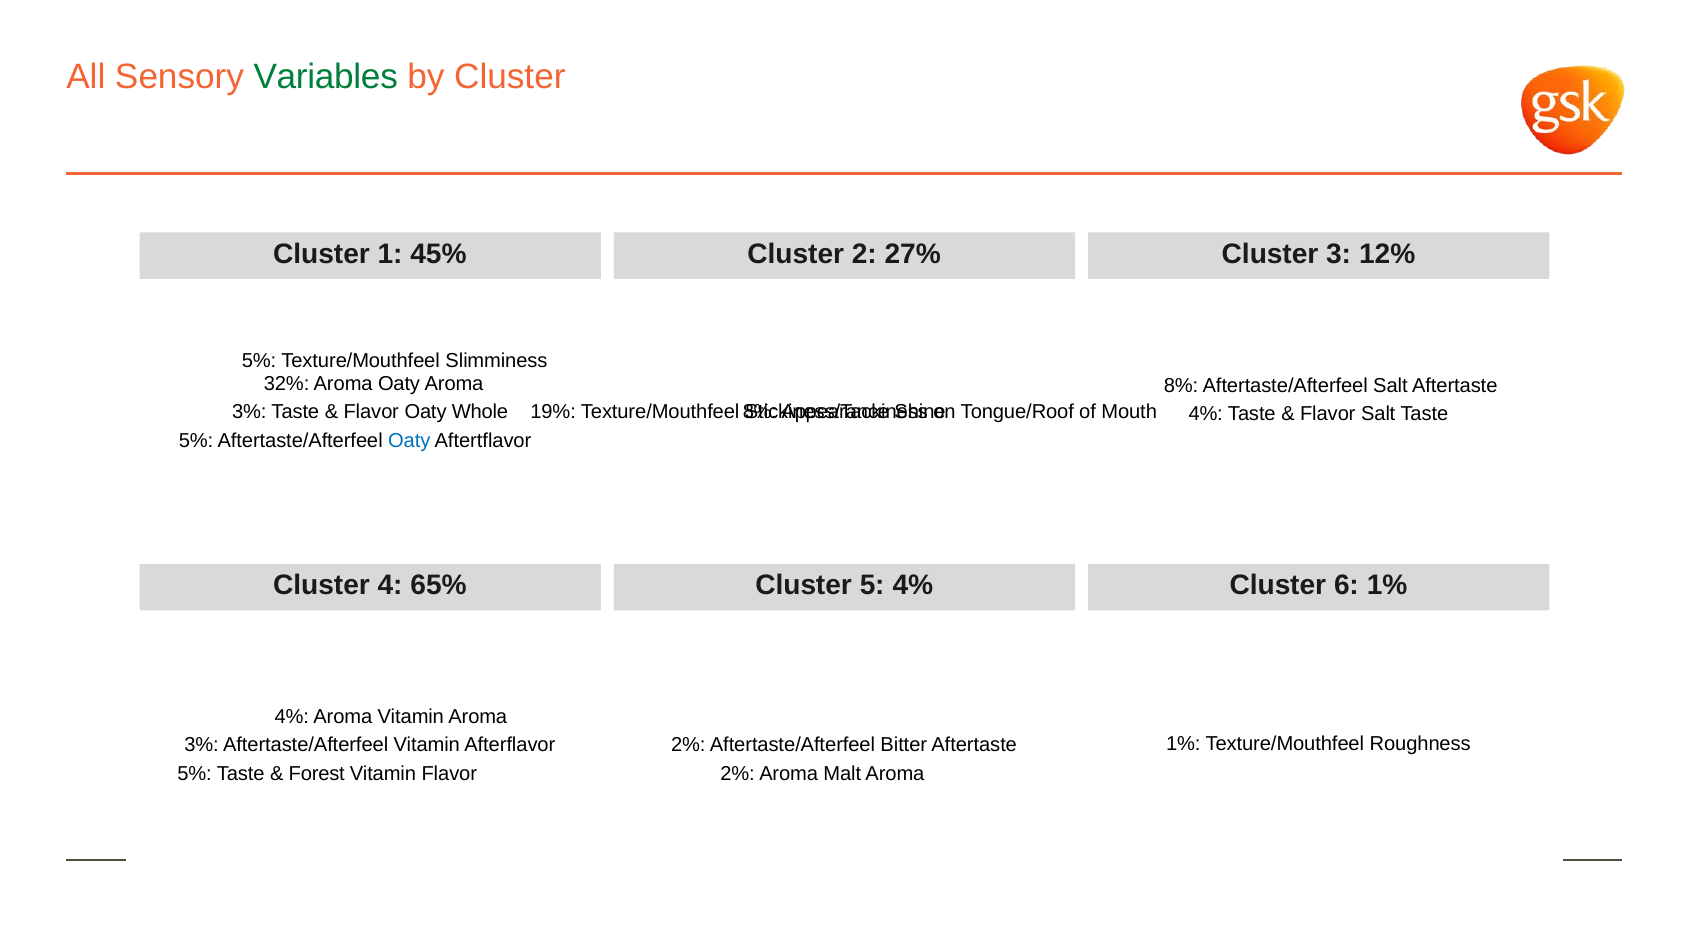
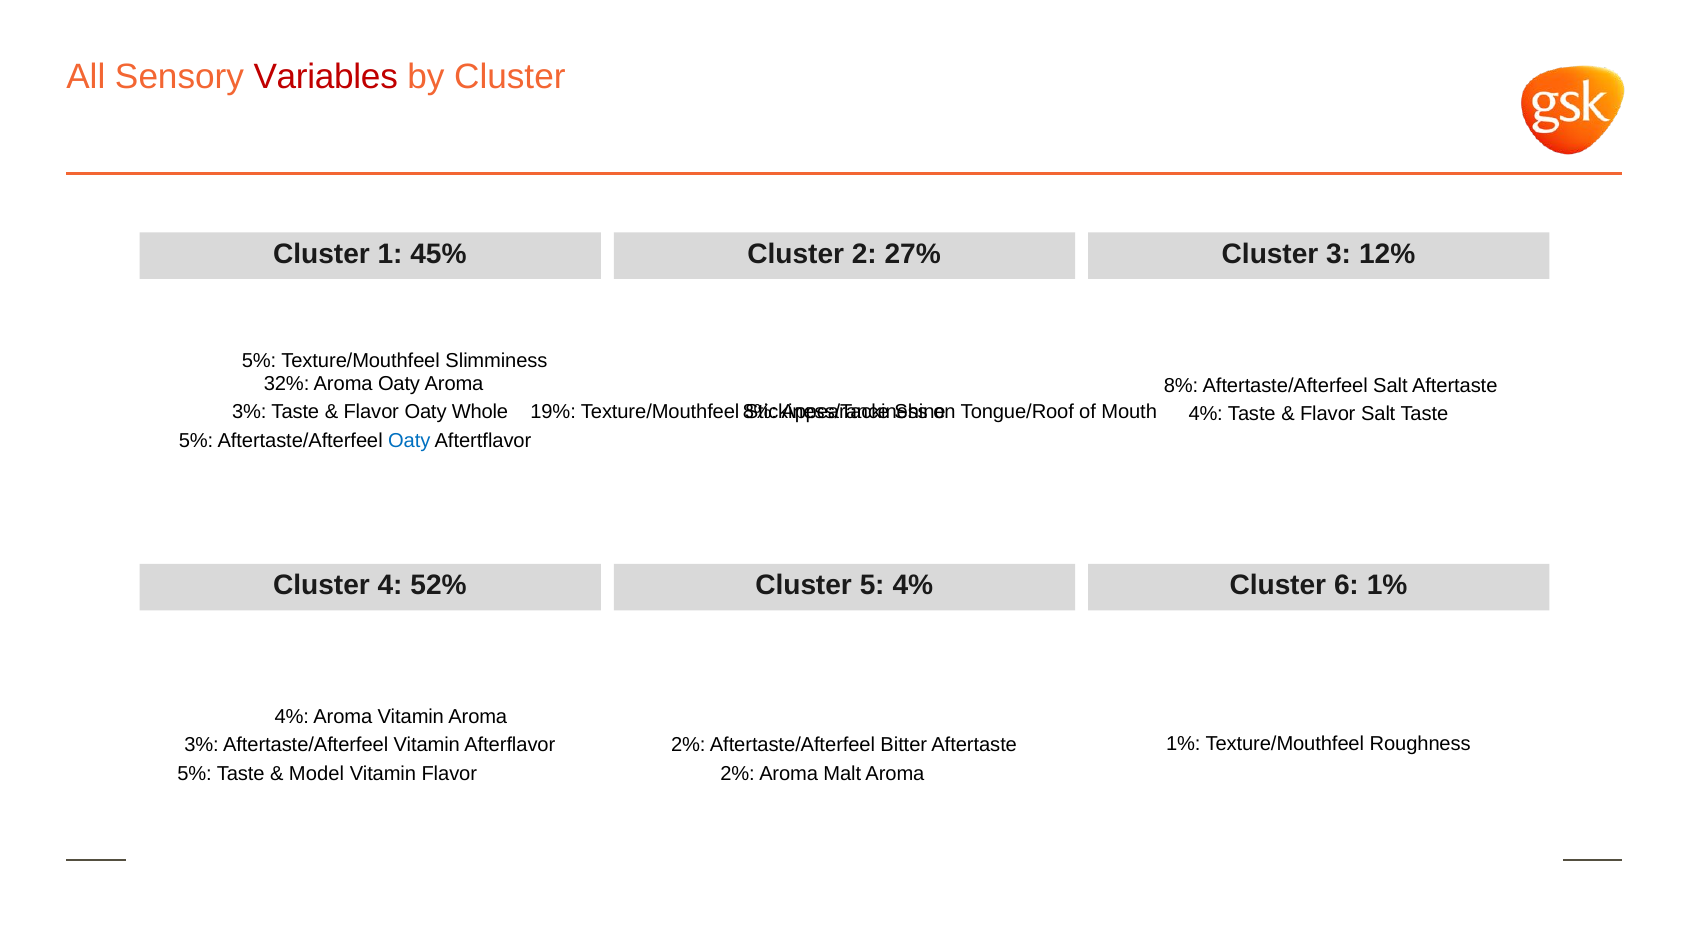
Variables colour: green -> red (326, 77)
65%: 65% -> 52% (439, 586)
Forest: Forest -> Model (317, 774)
